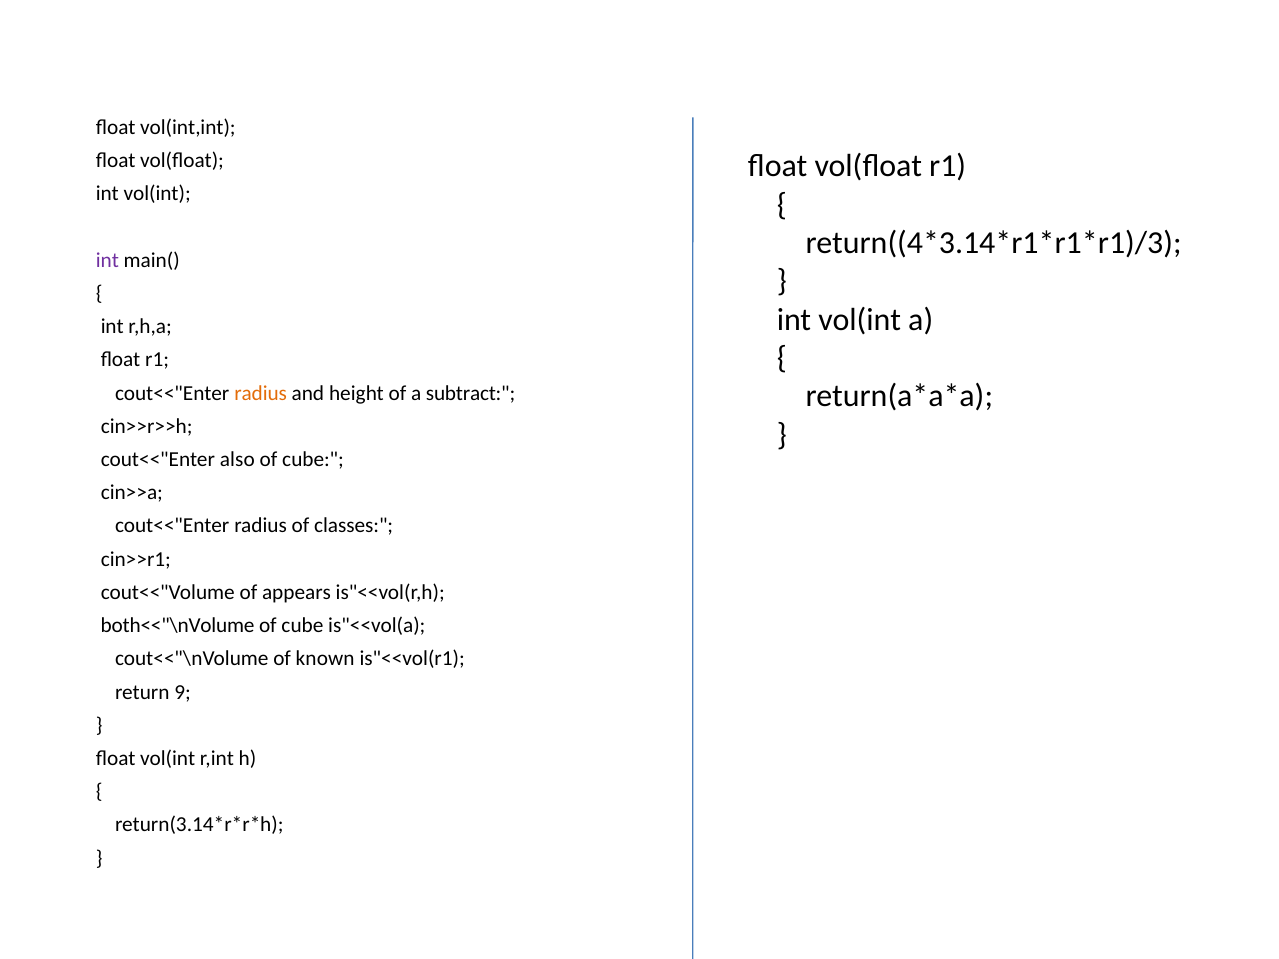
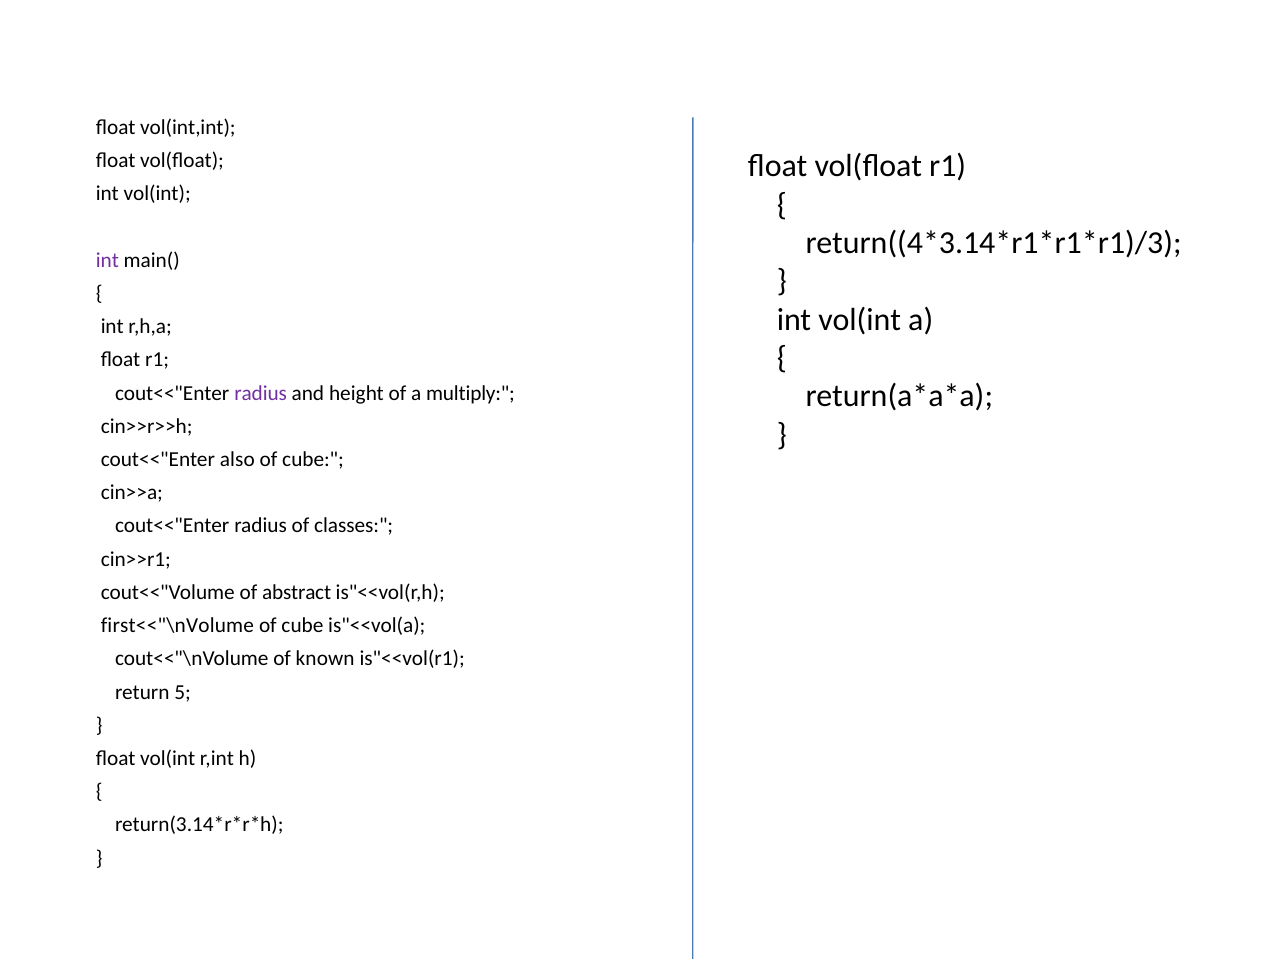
radius colour: orange -> purple (261, 393)
subtract: subtract -> multiply (471, 393)
appears: appears -> abstract (297, 593)
both<<"\nVolume: both<<"\nVolume -> first<<"\nVolume (177, 626)
9: 9 -> 5 (183, 692)
